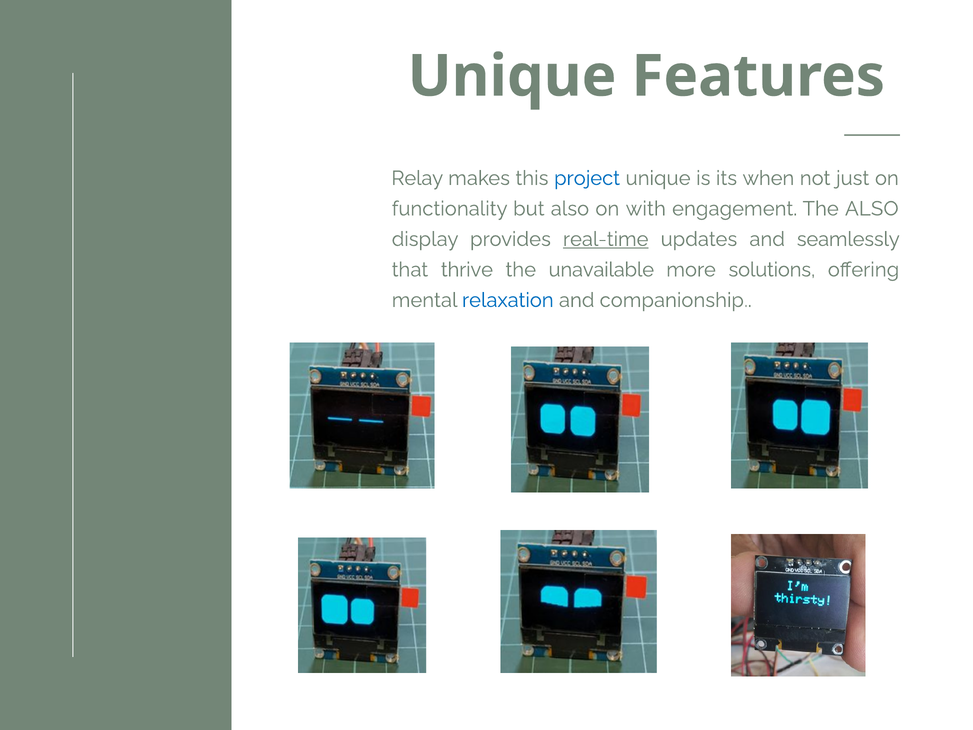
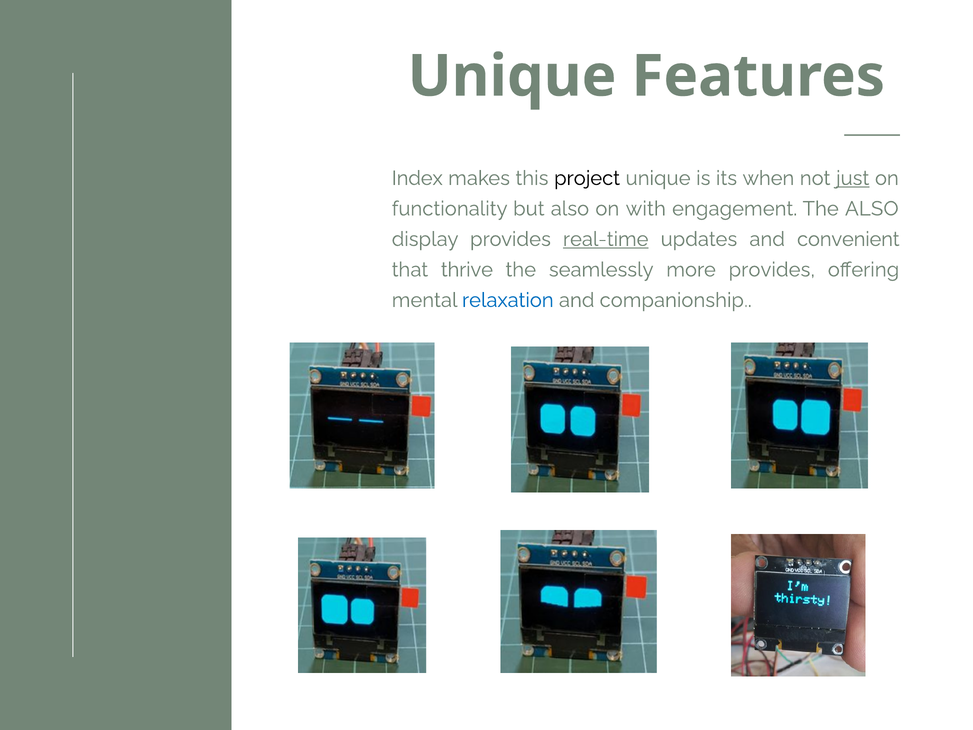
Relay: Relay -> Index (417, 178)
project colour: blue -> black (587, 178)
just underline: none -> present (853, 178)
seamlessly: seamlessly -> convenient (848, 239)
unavailable: unavailable -> seamlessly (601, 270)
more solutions: solutions -> provides (772, 270)
